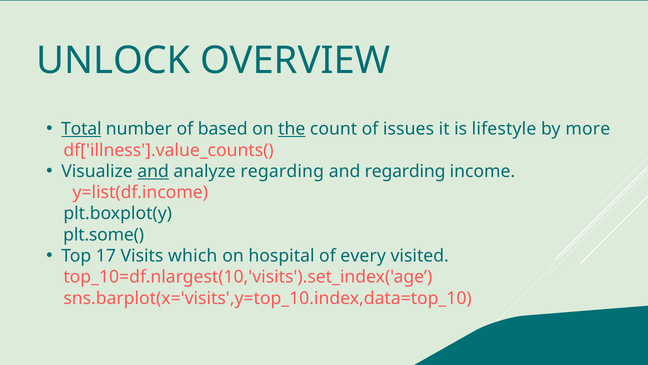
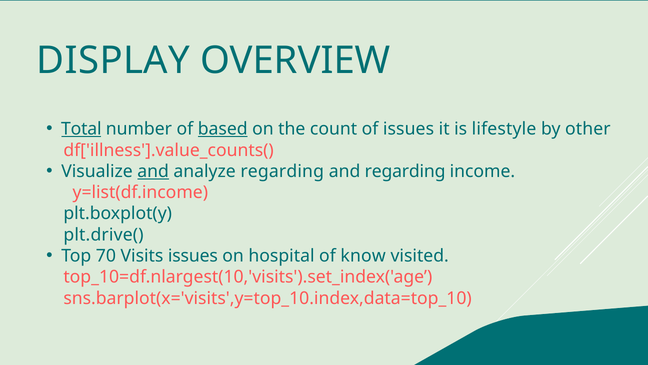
UNLOCK: UNLOCK -> DISPLAY (113, 60)
based underline: none -> present (223, 129)
the underline: present -> none (292, 129)
more: more -> other (588, 129)
plt.some(: plt.some( -> plt.drive( (103, 234)
17: 17 -> 70 (106, 256)
Visits which: which -> issues (193, 256)
every: every -> know (363, 256)
